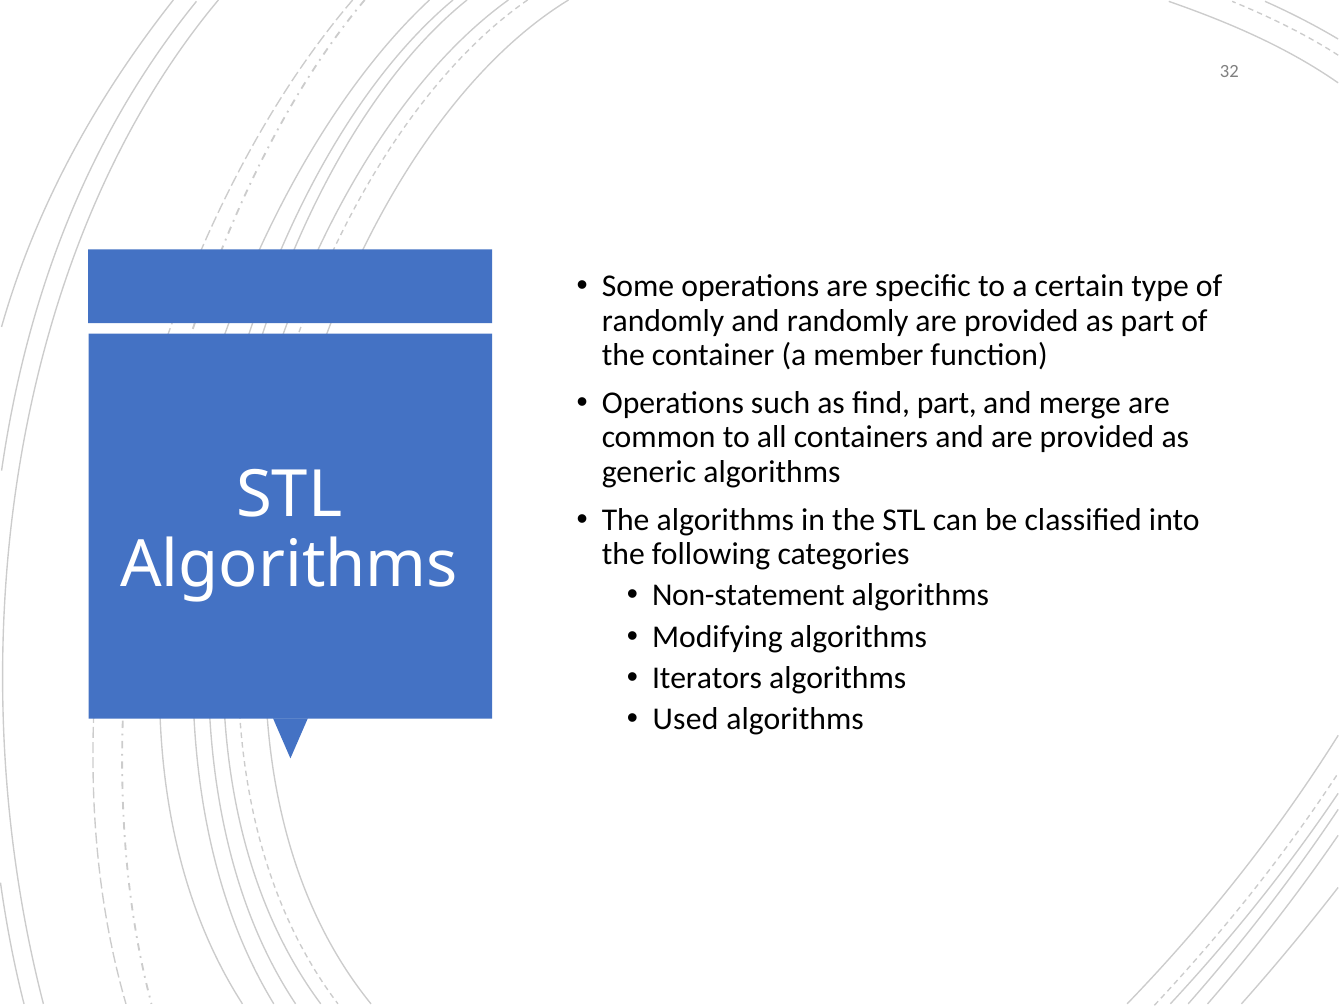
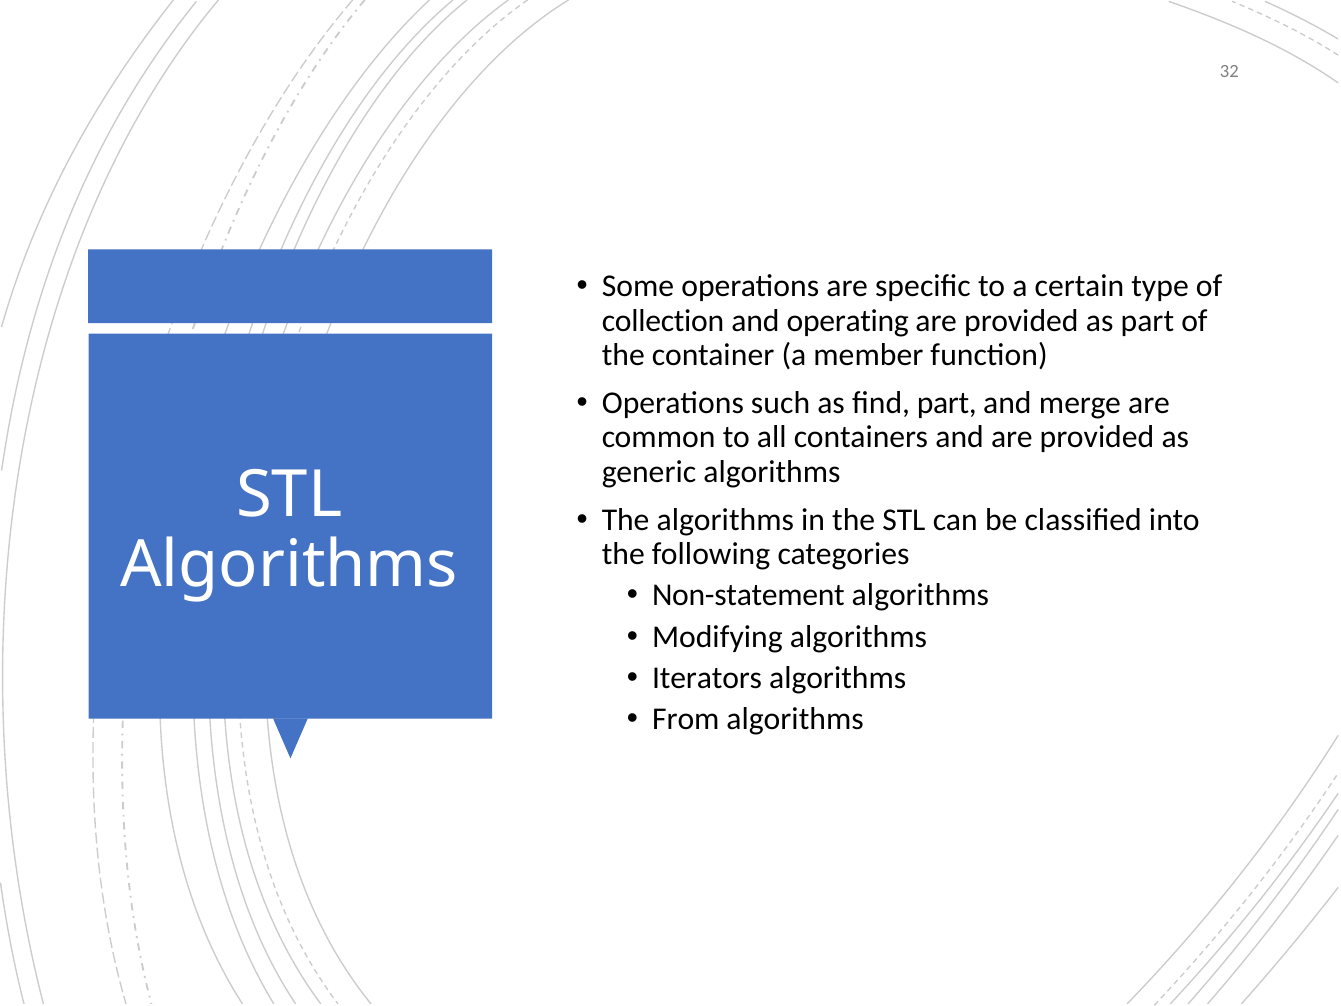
randomly: randomly -> collection (663, 321)
and randomly: randomly -> operating (848, 321)
Used: Used -> From (686, 719)
